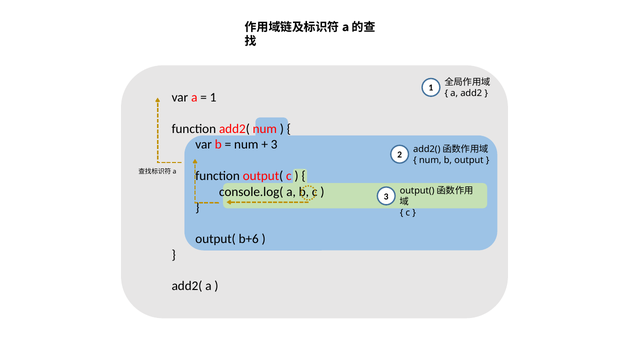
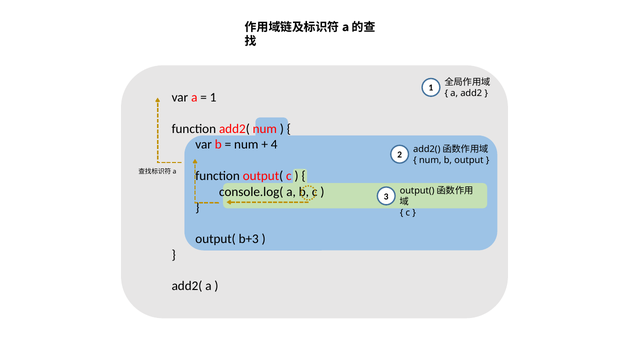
3: 3 -> 4 (274, 144)
b+6: b+6 -> b+3 (249, 239)
